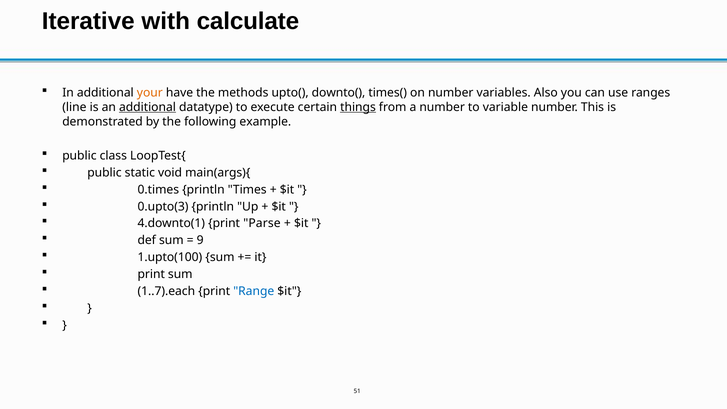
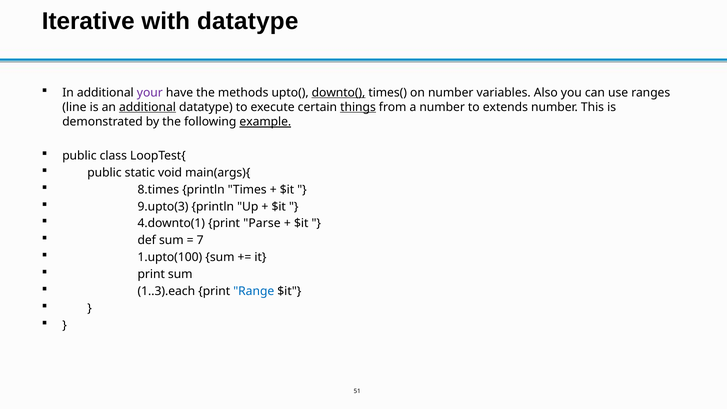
with calculate: calculate -> datatype (248, 21)
your colour: orange -> purple (150, 93)
downto( underline: none -> present (339, 93)
variable: variable -> extends (505, 107)
example underline: none -> present (265, 122)
0.times: 0.times -> 8.times (158, 190)
0.upto(3: 0.upto(3 -> 9.upto(3 (163, 206)
9: 9 -> 7 (200, 240)
1..7).each: 1..7).each -> 1..3).each (166, 291)
